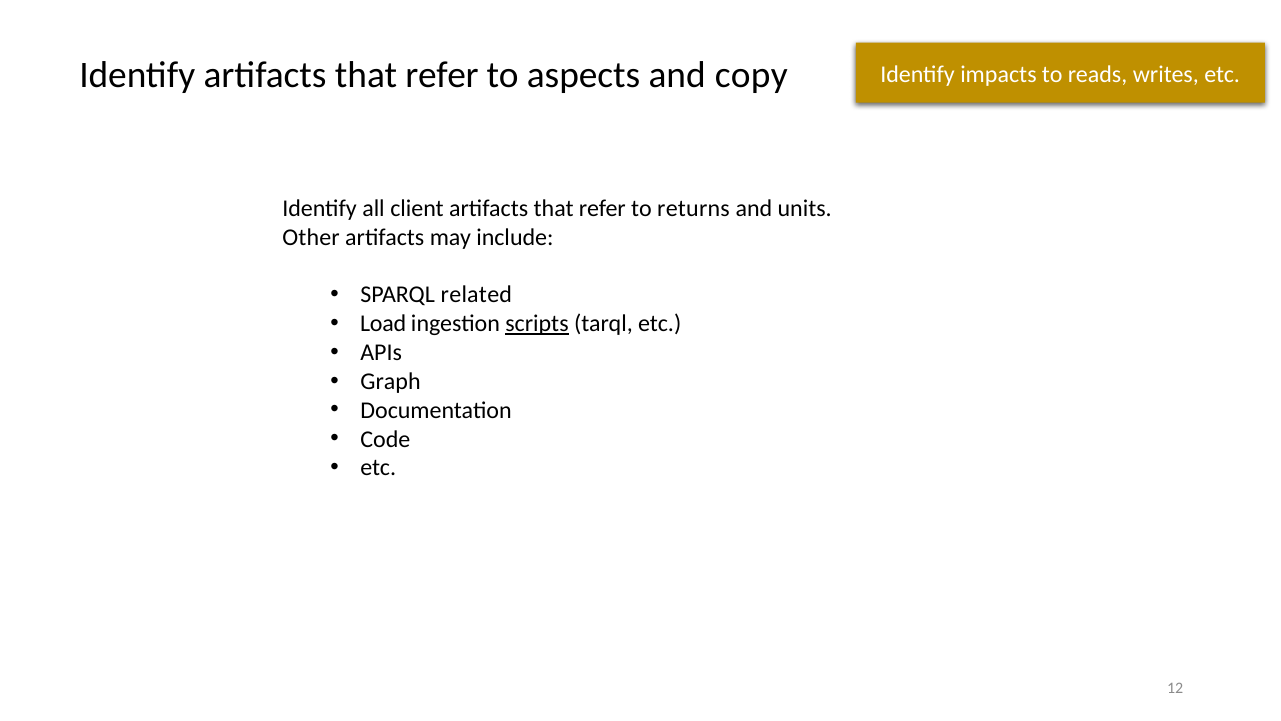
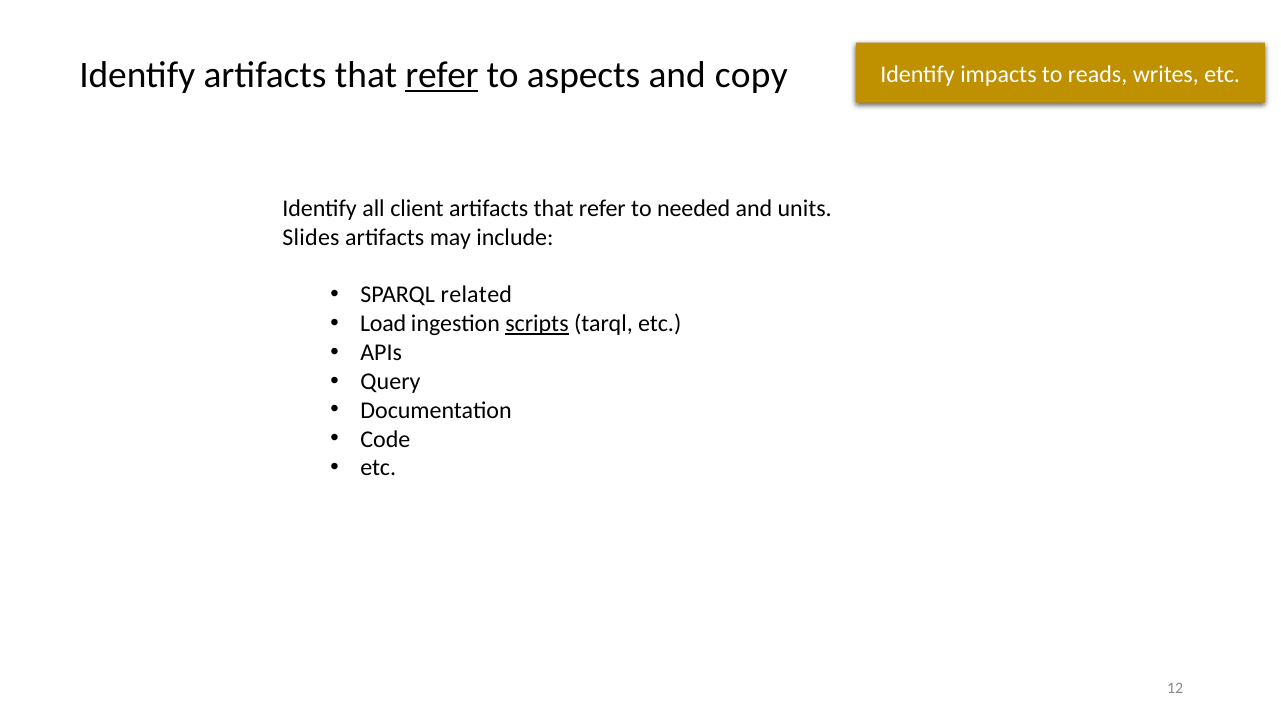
refer underline: none -> present (442, 75)
returns: returns -> needed (694, 208)
Other: Other -> Slides (311, 237)
Graph: Graph -> Query (390, 381)
